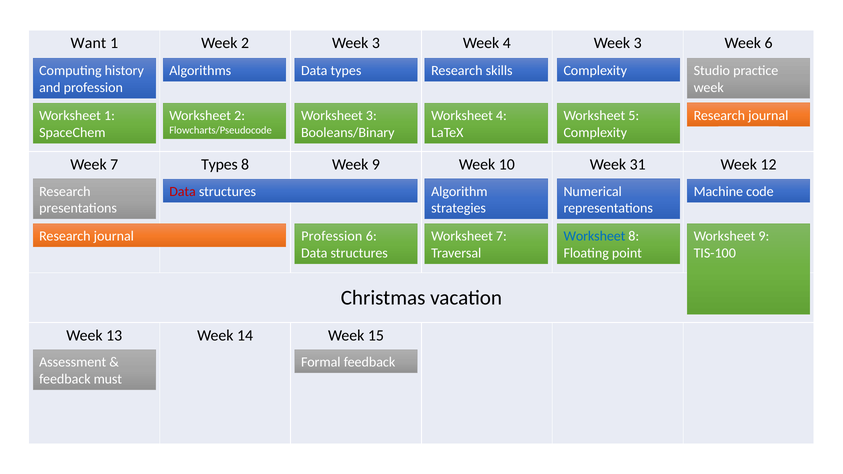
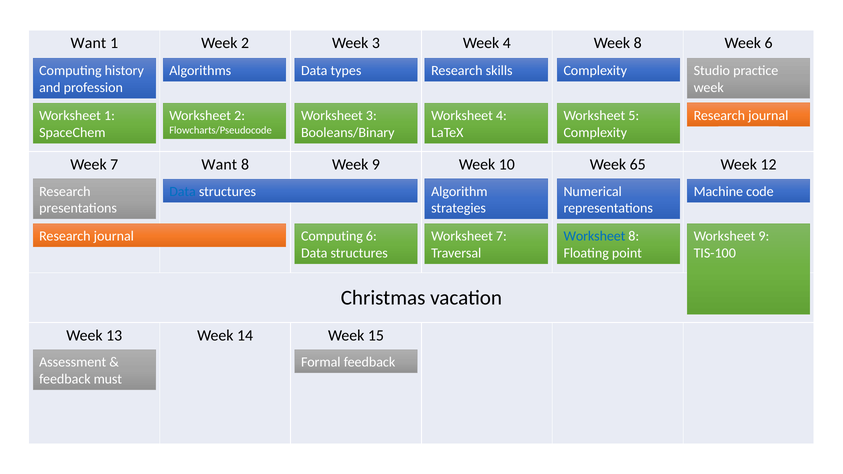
4 Week 3: 3 -> 8 (638, 43)
7 Types: Types -> Want (219, 164)
31: 31 -> 65 (638, 164)
Data colour: red -> blue (183, 192)
journal Profession: Profession -> Computing (332, 236)
